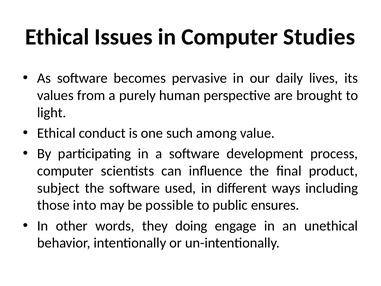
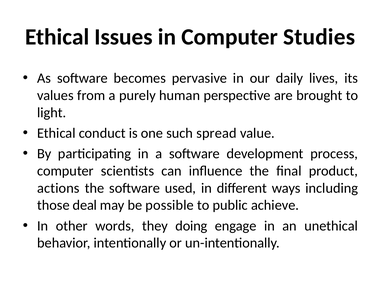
among: among -> spread (216, 133)
subject: subject -> actions (58, 188)
into: into -> deal (85, 205)
ensures: ensures -> achieve (275, 205)
